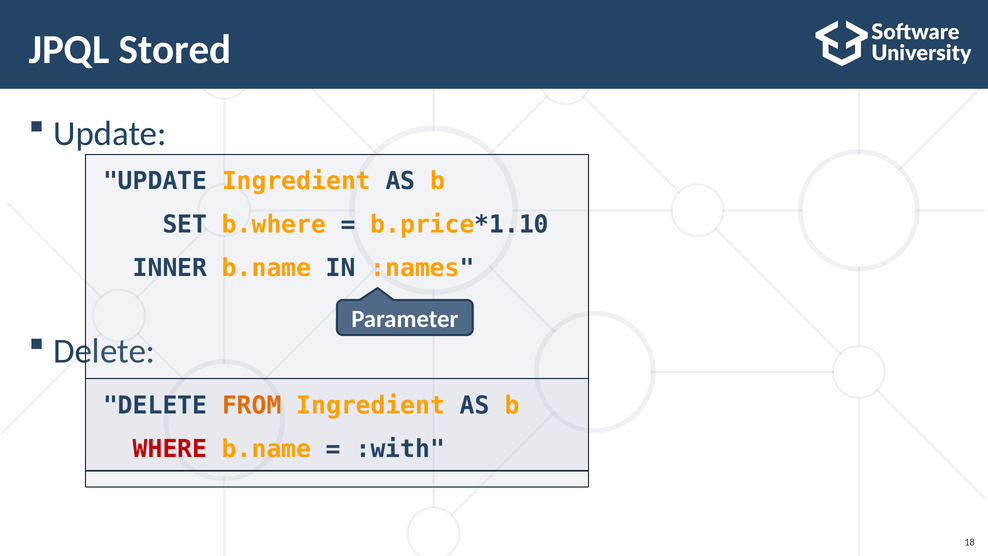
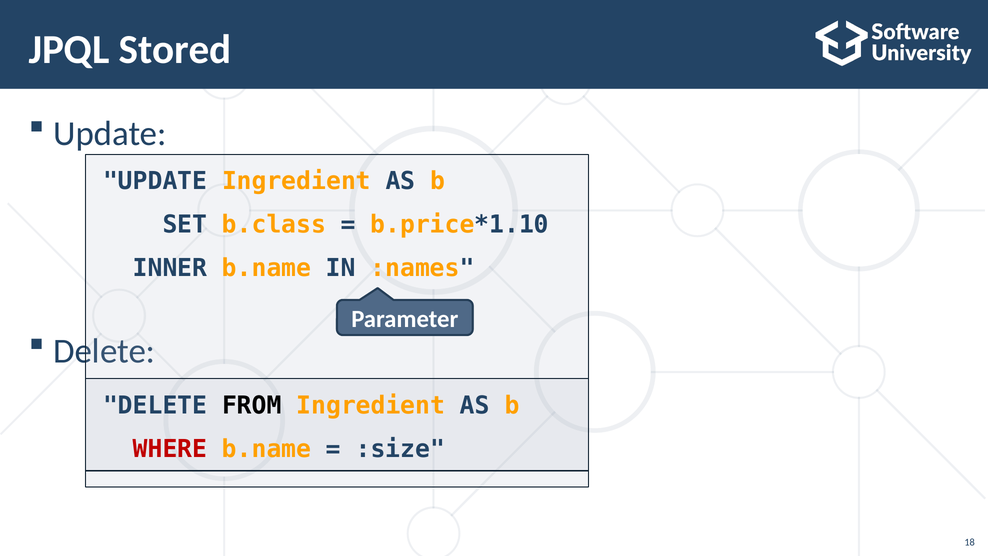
b.where: b.where -> b.class (274, 225)
FROM colour: orange -> black (252, 405)
:with: :with -> :size (400, 449)
